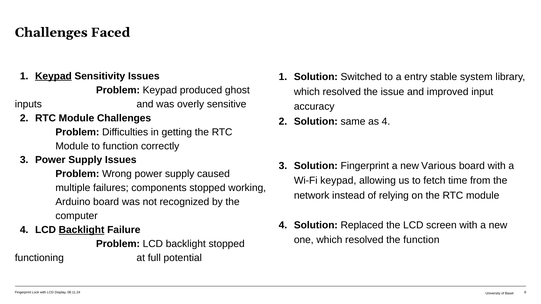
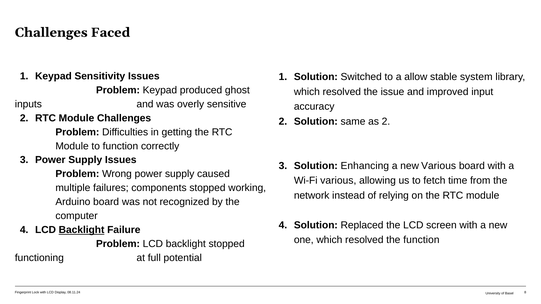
Keypad underline: present -> none (53, 76)
entry: entry -> allow (416, 77)
as 4: 4 -> 2 (386, 121)
Solution Fingerprint: Fingerprint -> Enhancing (365, 166)
Wi-Fi keypad: keypad -> various (338, 181)
